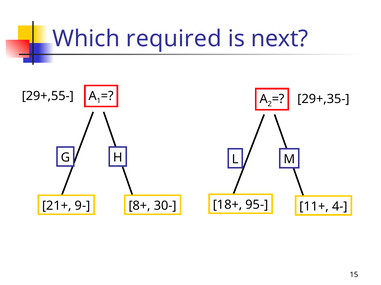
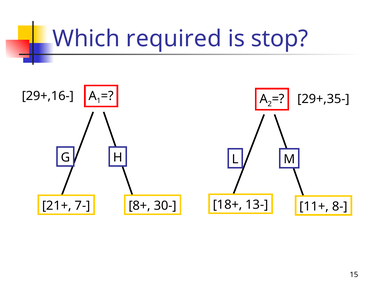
next: next -> stop (280, 39)
29+,55-: 29+,55- -> 29+,16- (48, 96)
95-: 95- -> 13- (257, 205)
4-: 4- -> 8- (340, 207)
9-: 9- -> 7- (83, 206)
